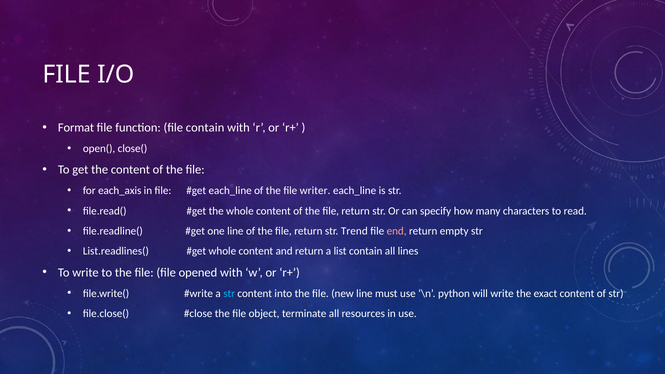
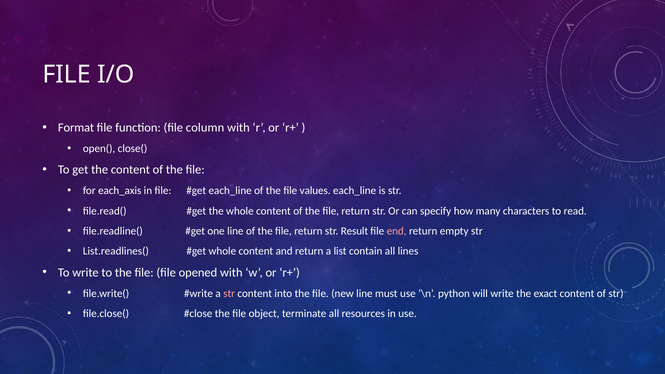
file contain: contain -> column (205, 128)
writer: writer -> values (315, 191)
Trend: Trend -> Result (354, 231)
str colour: light blue -> pink (229, 293)
